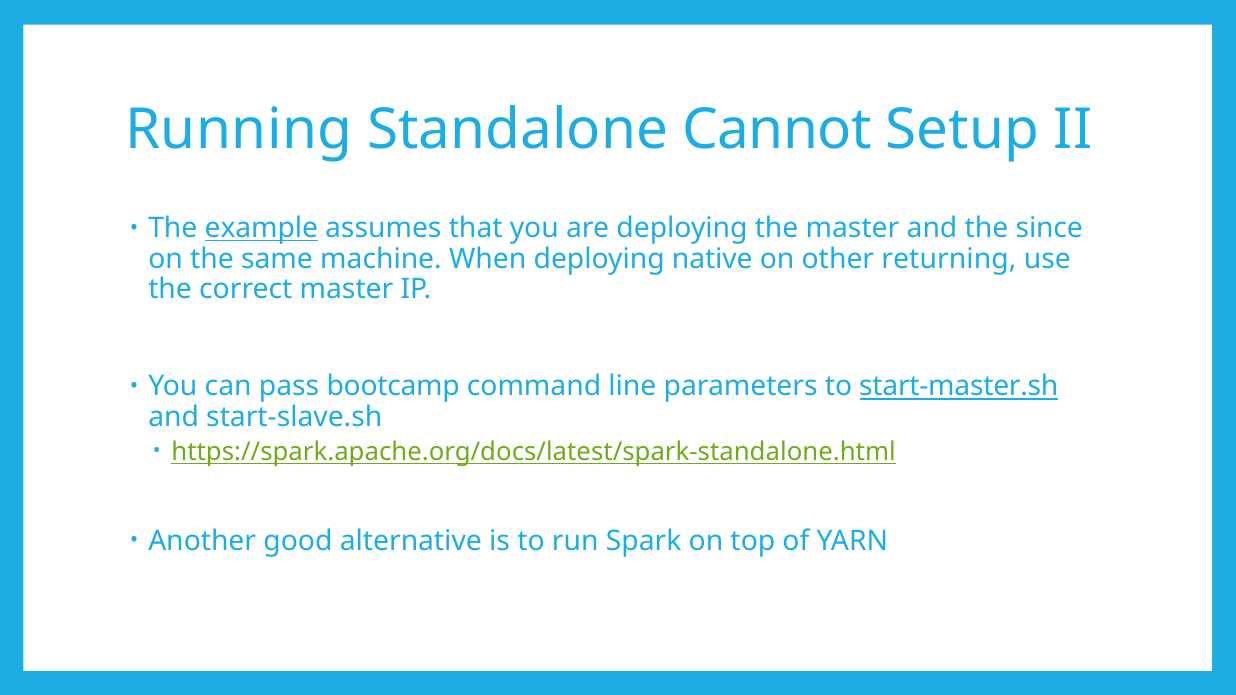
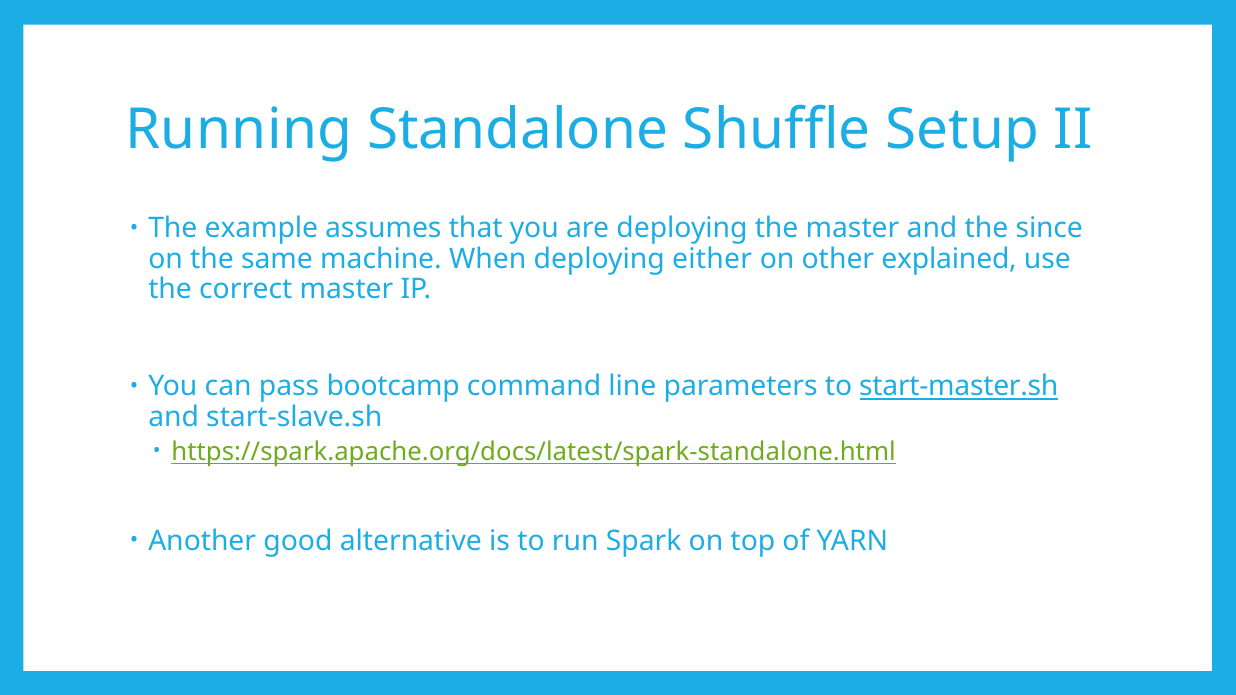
Cannot: Cannot -> Shuffle (777, 130)
example underline: present -> none (261, 228)
native: native -> either (712, 259)
returning: returning -> explained (949, 259)
